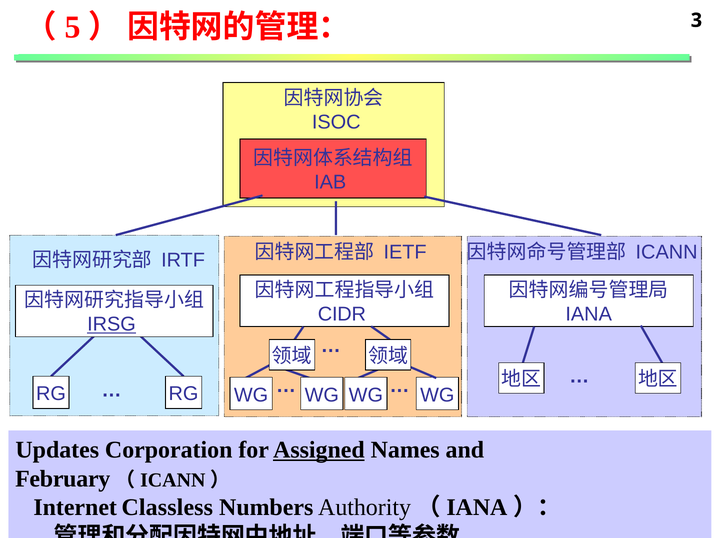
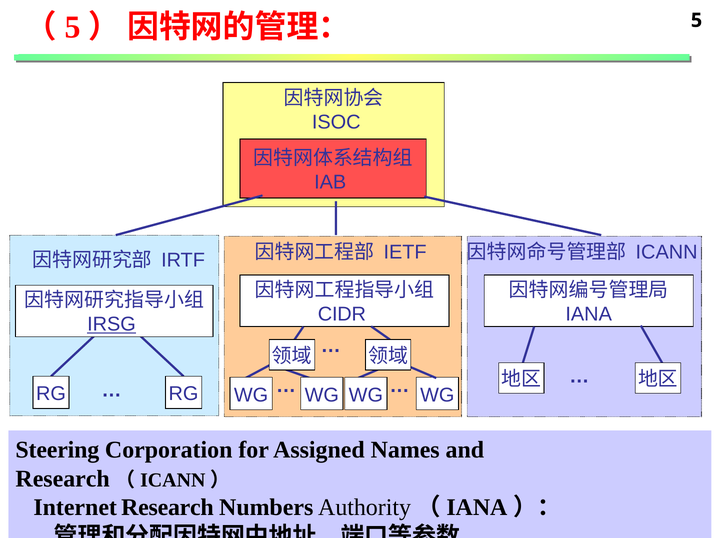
3: 3 -> 5 (696, 20)
Updates: Updates -> Steering (57, 450)
Assigned underline: present -> none (319, 450)
February: February -> Research (63, 479)
Internet Classless: Classless -> Research (167, 507)
